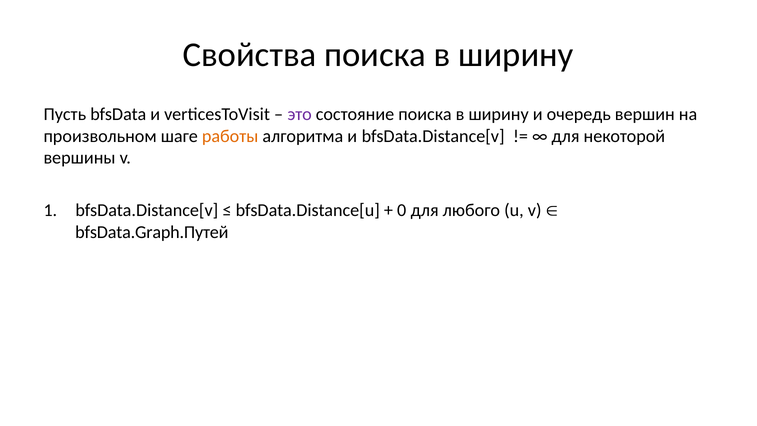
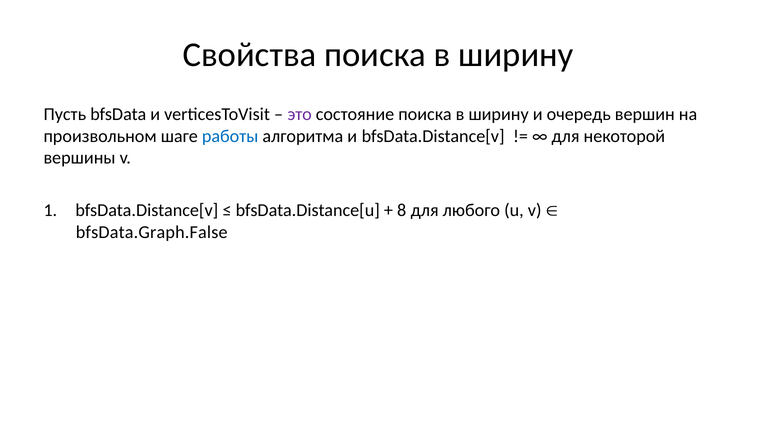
работы colour: orange -> blue (230, 136)
0: 0 -> 8 (402, 210)
bfsData.Graph.Путей: bfsData.Graph.Путей -> bfsData.Graph.False (152, 232)
